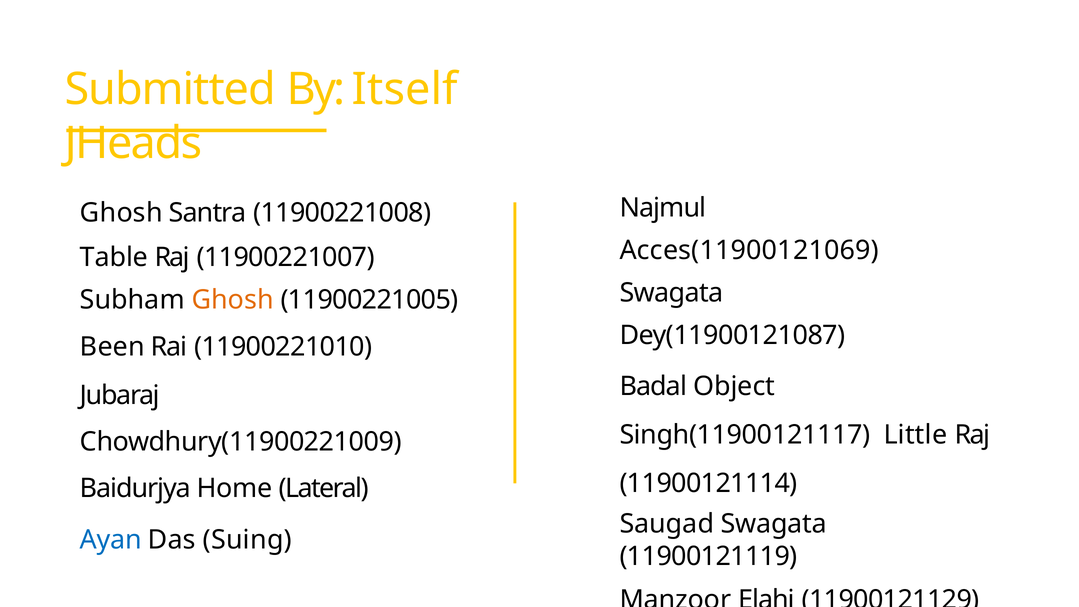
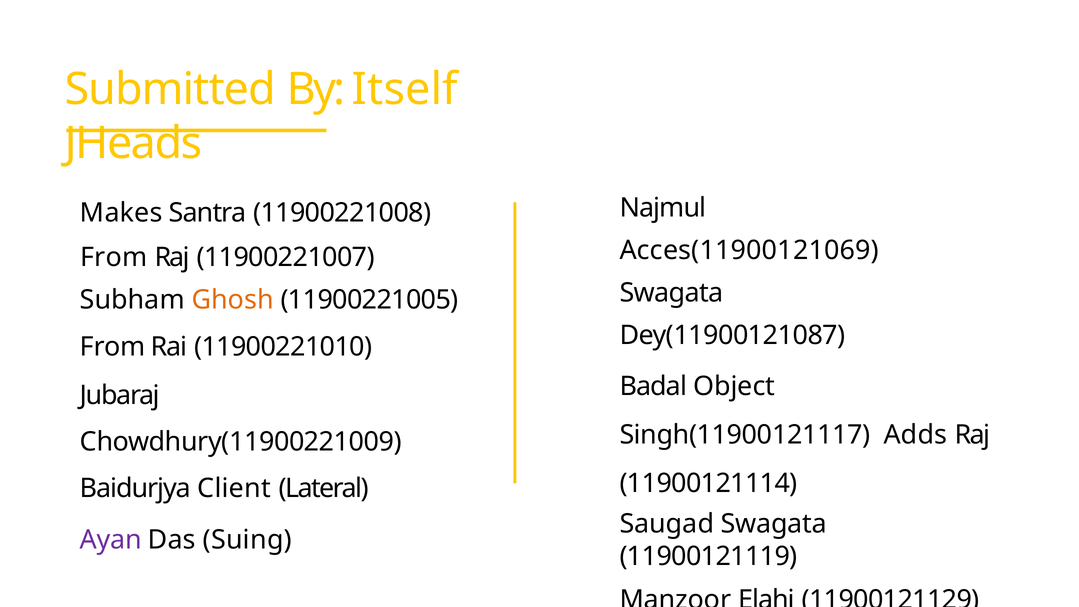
Ghosh: Ghosh -> Makes (121, 213)
Table: Table -> From (114, 257)
Been: Been -> From (113, 347)
Little: Little -> Adds (915, 435)
Home: Home -> Client (234, 488)
Ayan colour: blue -> purple (111, 540)
